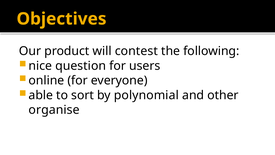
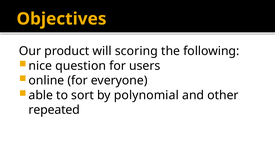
contest: contest -> scoring (136, 51)
organise: organise -> repeated (54, 110)
